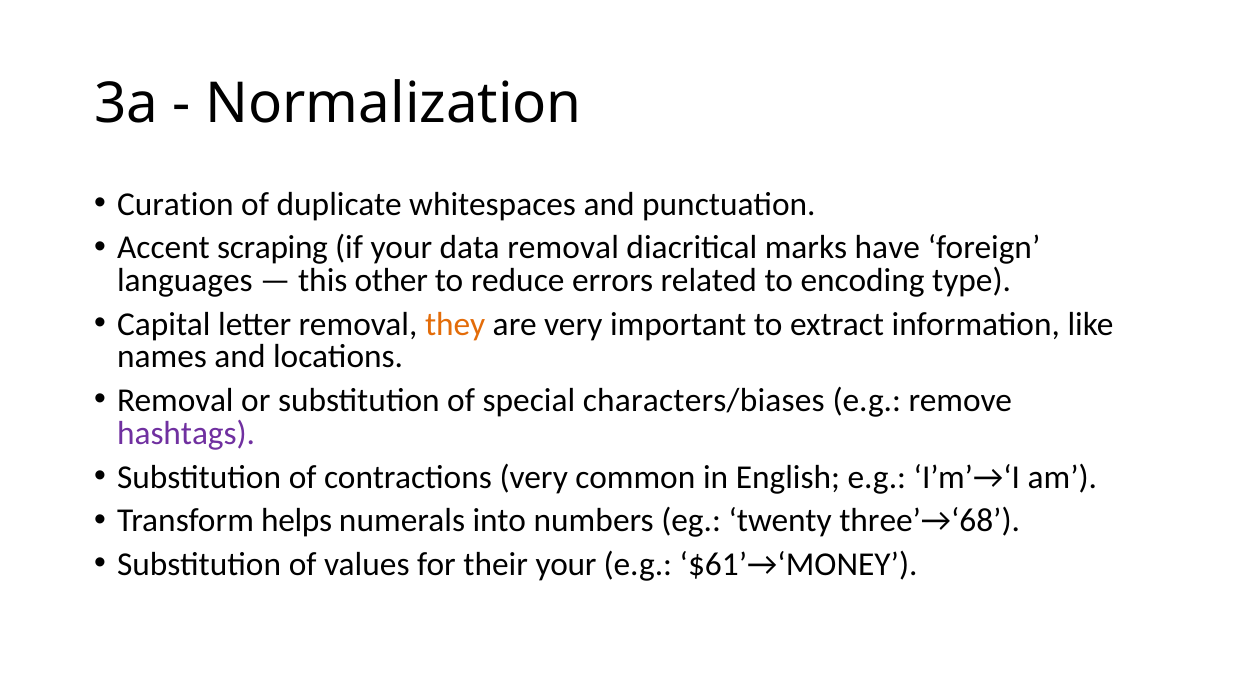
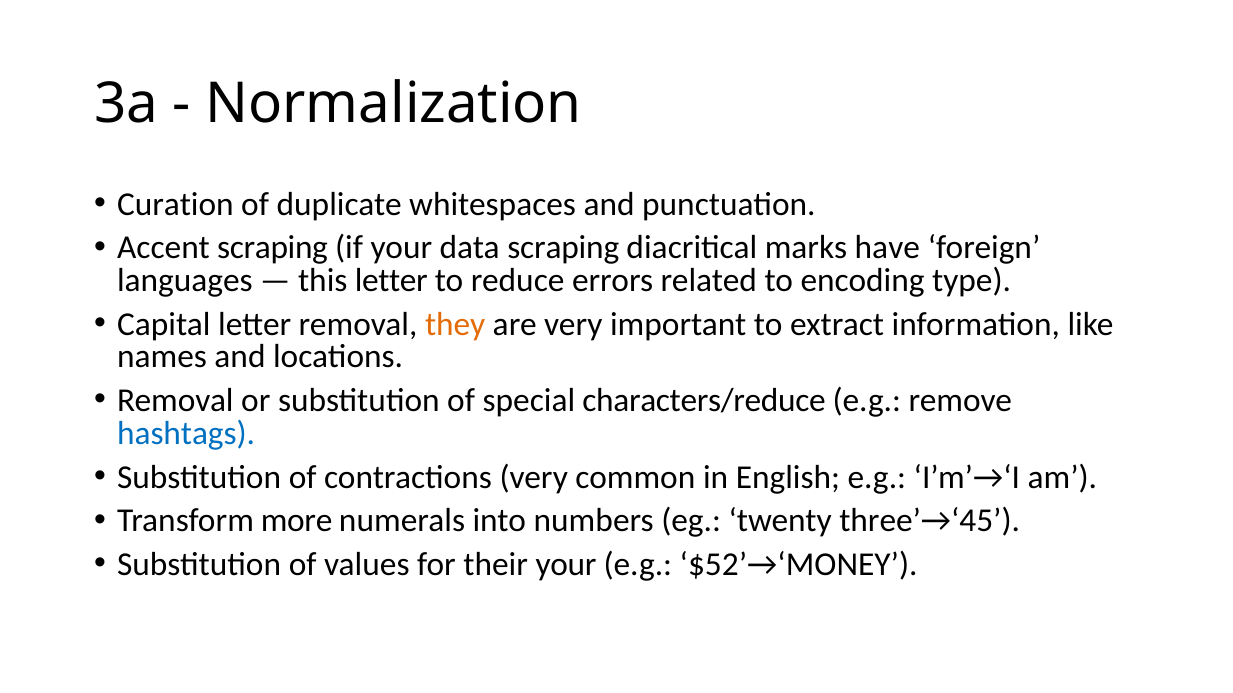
data removal: removal -> scraping (563, 248)
this other: other -> letter (391, 281)
characters/biases: characters/biases -> characters/reduce (704, 401)
hashtags colour: purple -> blue (186, 433)
helps: helps -> more (297, 521)
three’→‘68: three’→‘68 -> three’→‘45 (930, 521)
$61’→‘MONEY: $61’→‘MONEY -> $52’→‘MONEY (799, 565)
